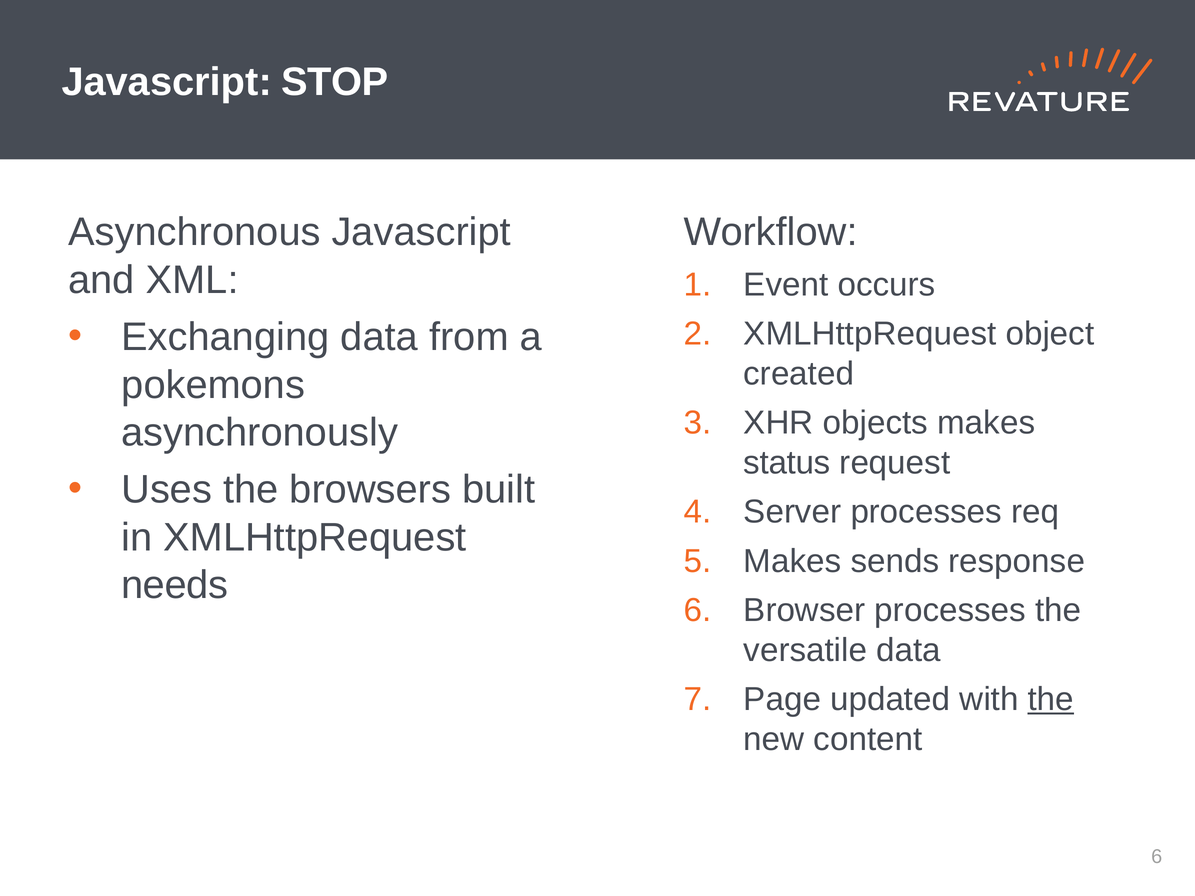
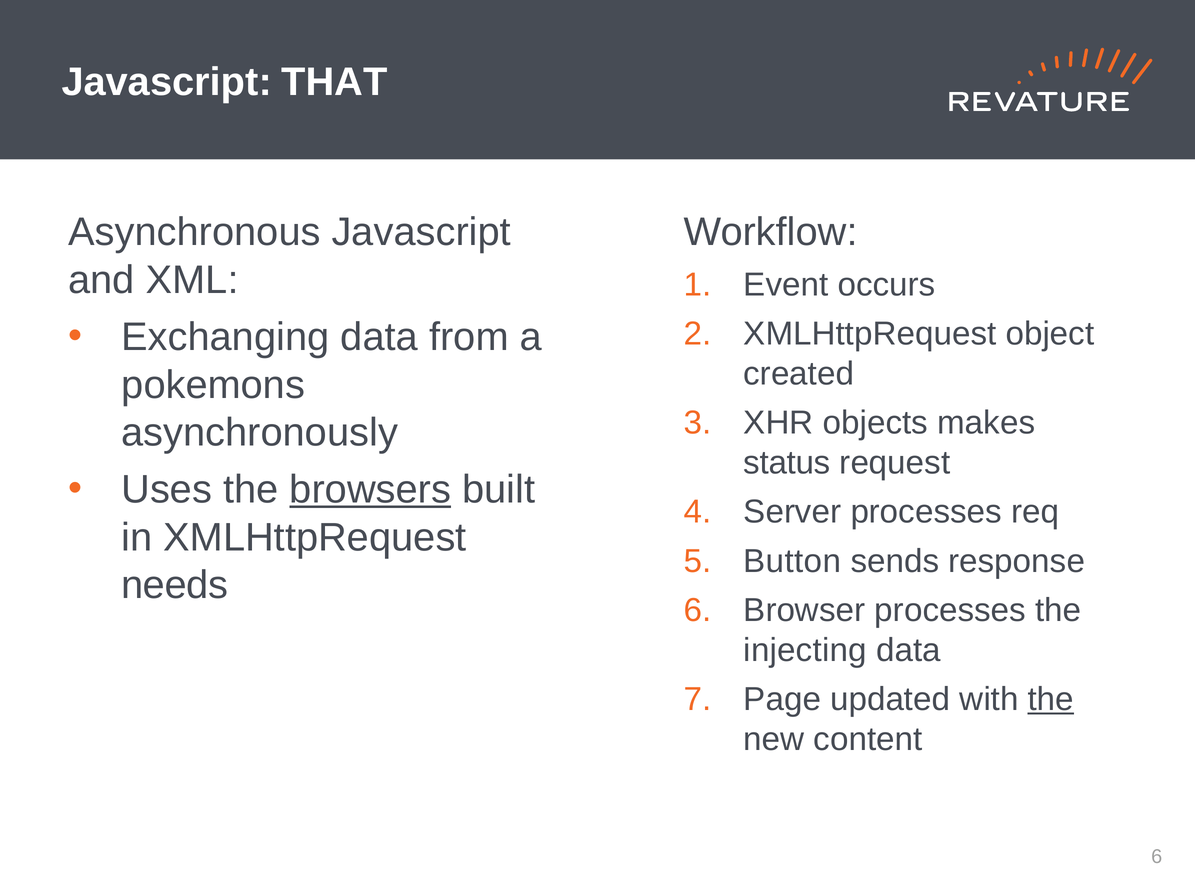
STOP: STOP -> THAT (334, 82)
browsers underline: none -> present (370, 490)
5 Makes: Makes -> Button (792, 561)
versatile: versatile -> injecting (805, 650)
